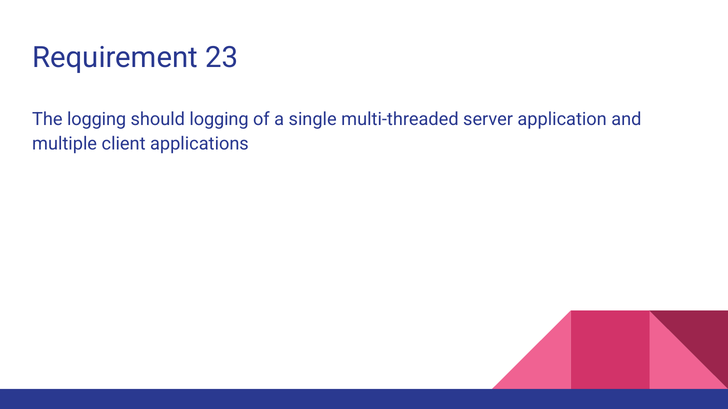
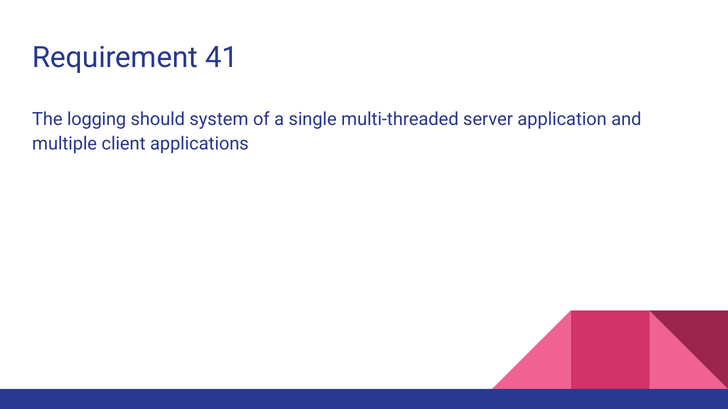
23: 23 -> 41 (222, 58)
should logging: logging -> system (219, 119)
